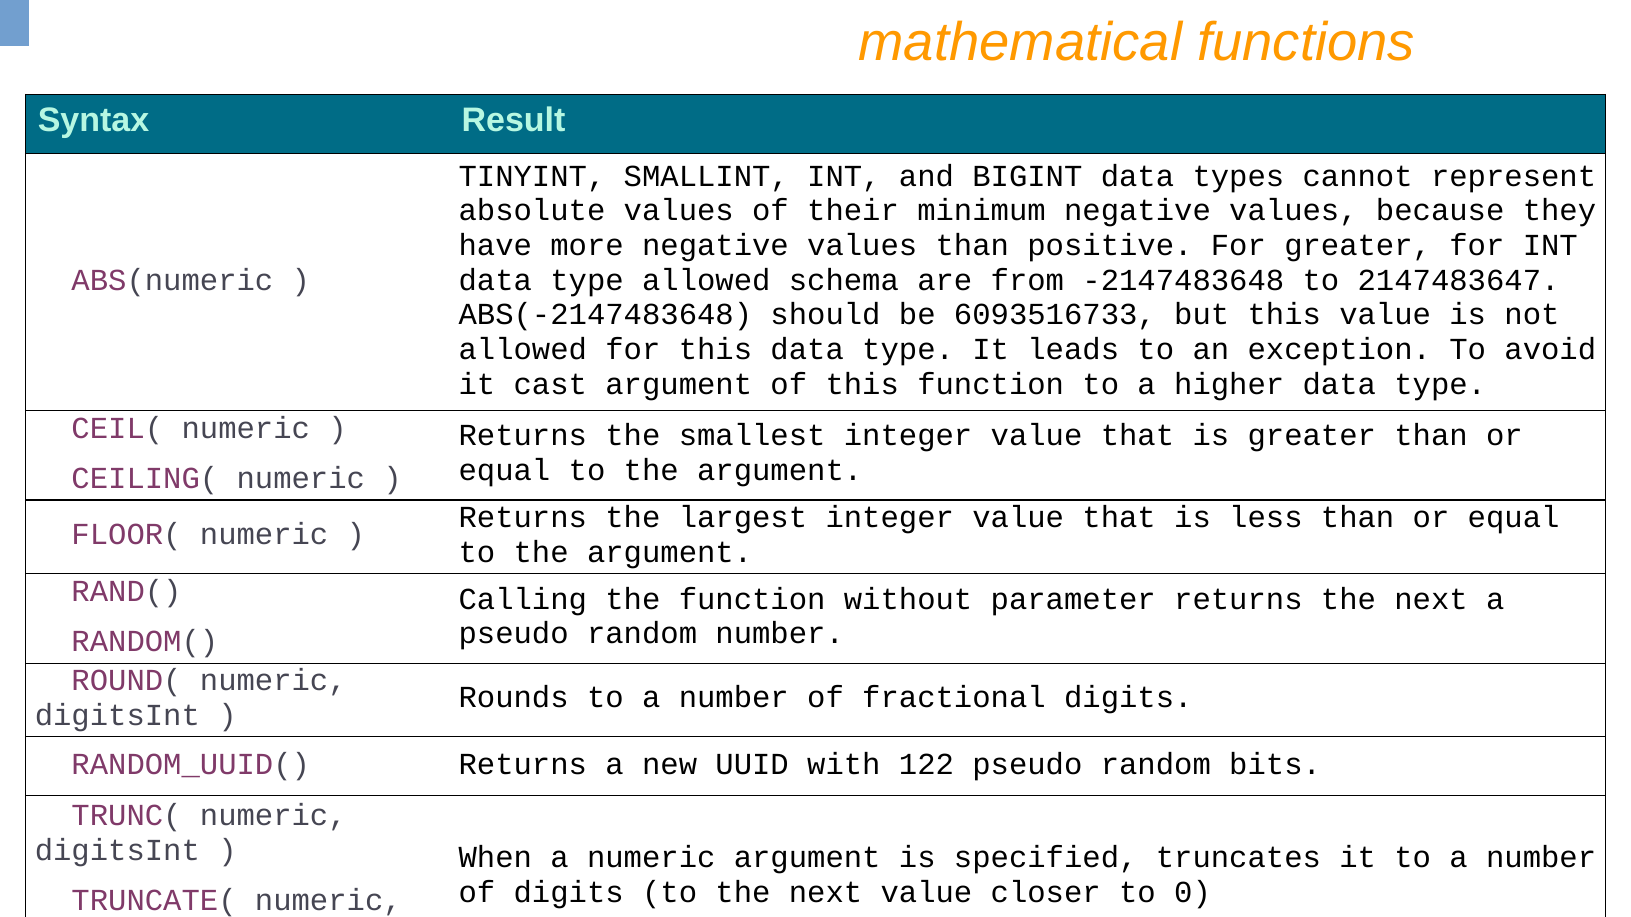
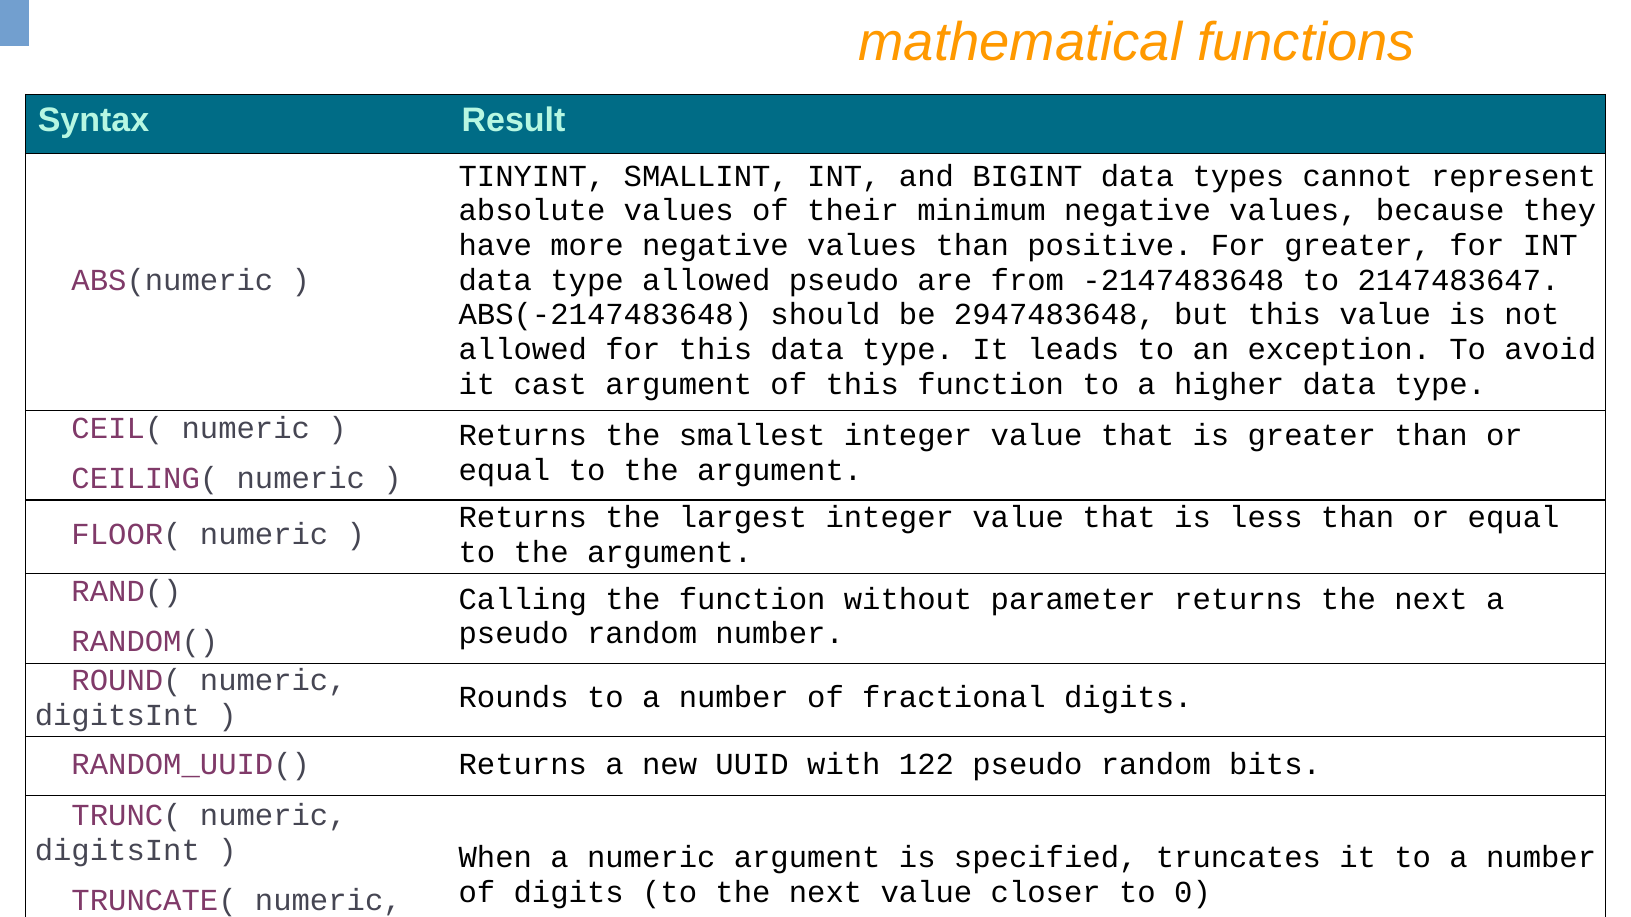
allowed schema: schema -> pseudo (844, 280)
6093516733: 6093516733 -> 2947483648 (1055, 315)
